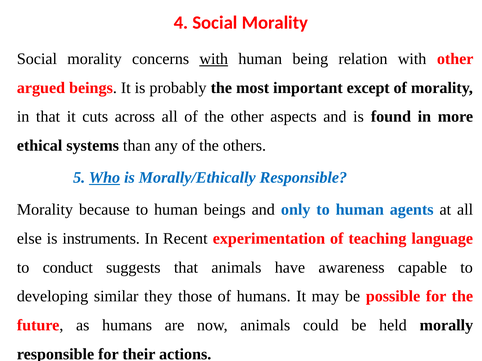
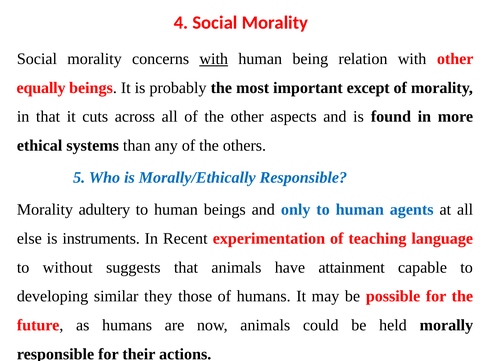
argued: argued -> equally (41, 88)
Who underline: present -> none (104, 178)
because: because -> adultery (104, 210)
conduct: conduct -> without (68, 268)
awareness: awareness -> attainment (352, 268)
